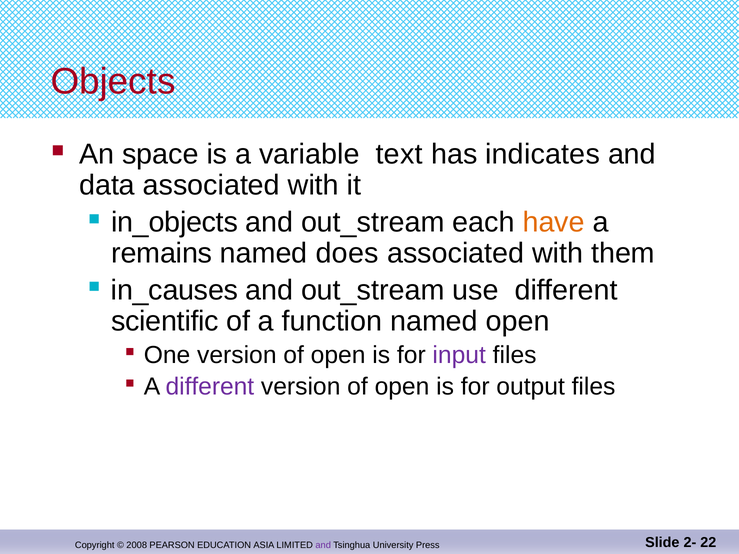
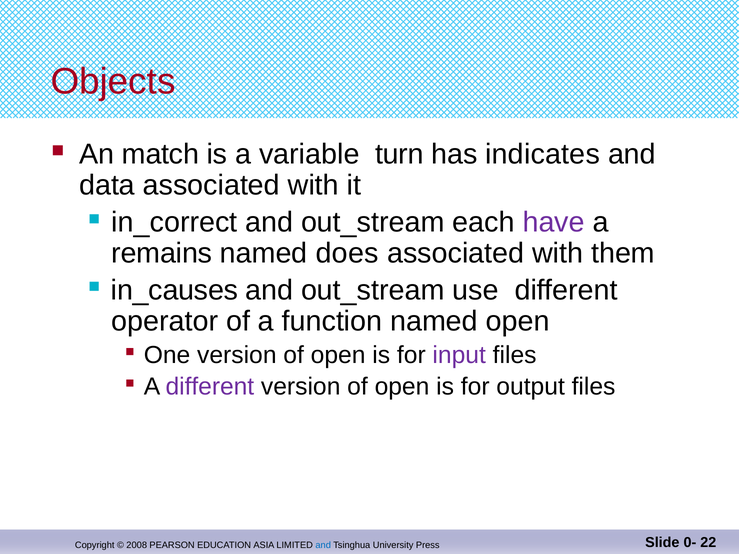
space: space -> match (160, 155)
text: text -> turn (399, 155)
in_objects: in_objects -> in_correct (174, 222)
have colour: orange -> purple (554, 222)
scientific: scientific -> operator (165, 321)
and colour: purple -> blue (323, 545)
2-: 2- -> 0- (690, 543)
